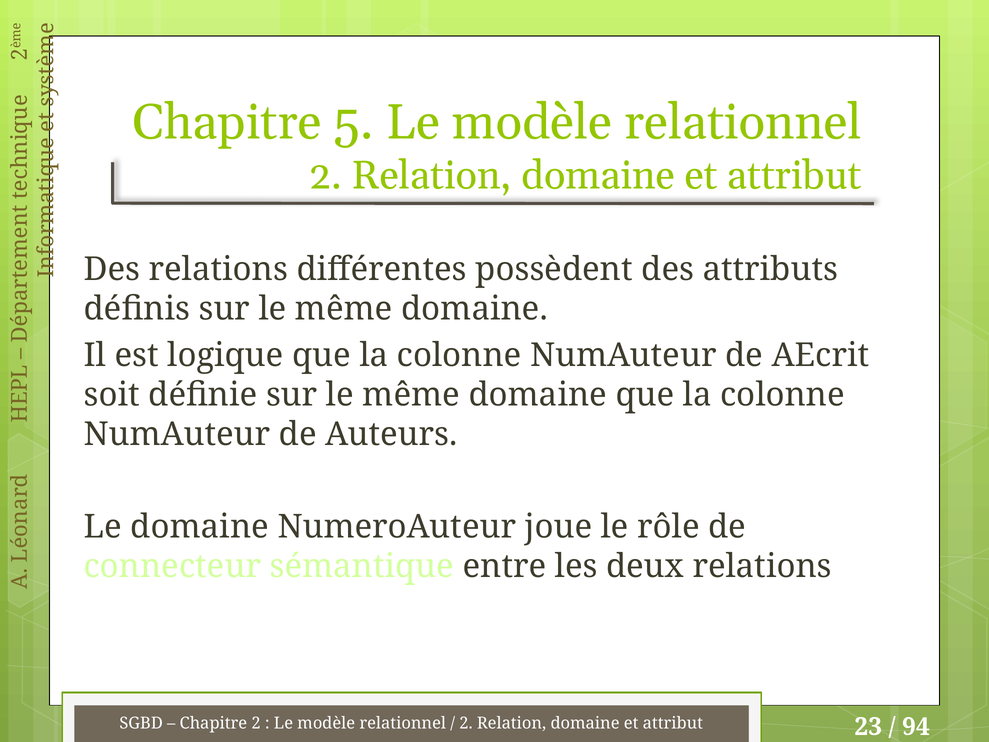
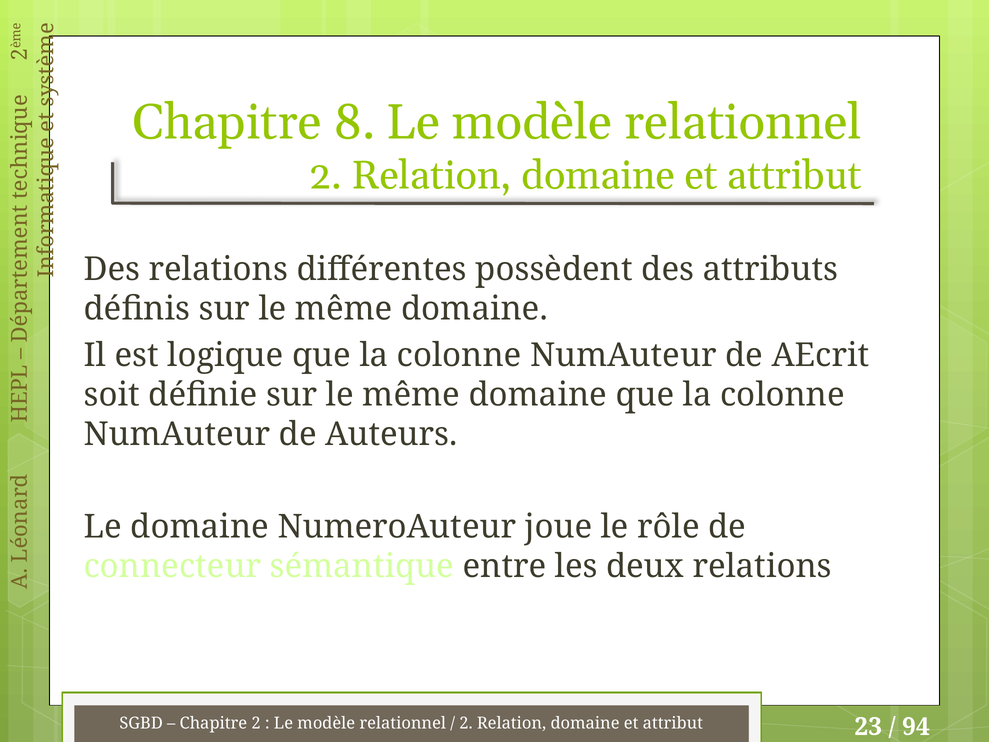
5: 5 -> 8 (354, 122)
